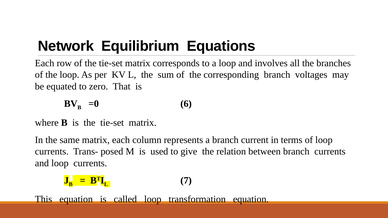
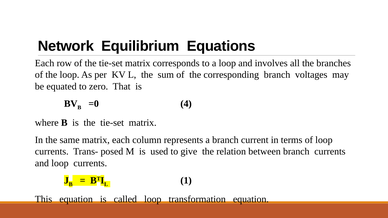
6: 6 -> 4 (186, 104)
7: 7 -> 1 (186, 181)
